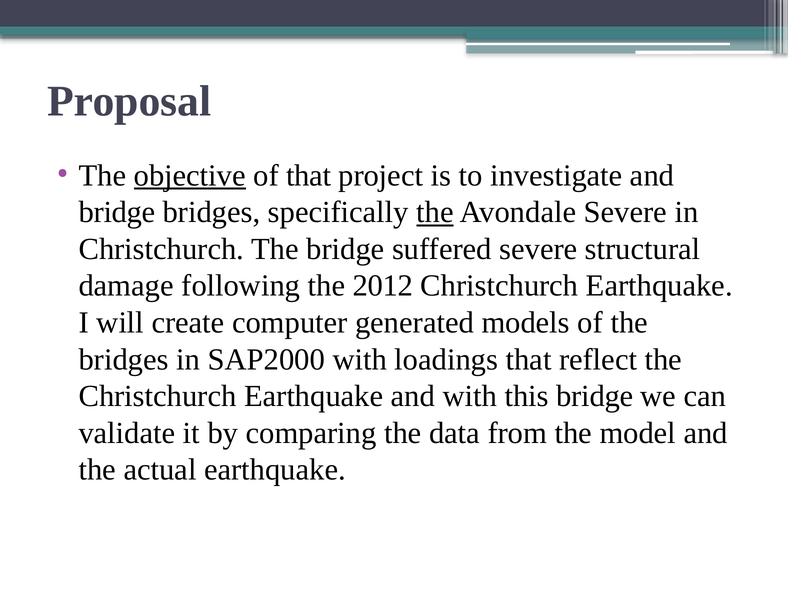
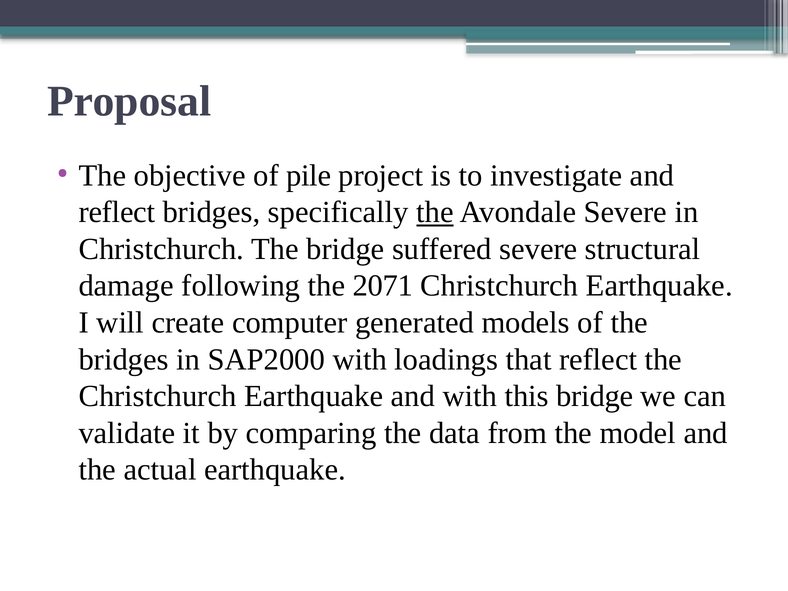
objective underline: present -> none (190, 175)
of that: that -> pile (309, 175)
bridge: bridge -> reflect (117, 212)
2012: 2012 -> 2071 (383, 286)
